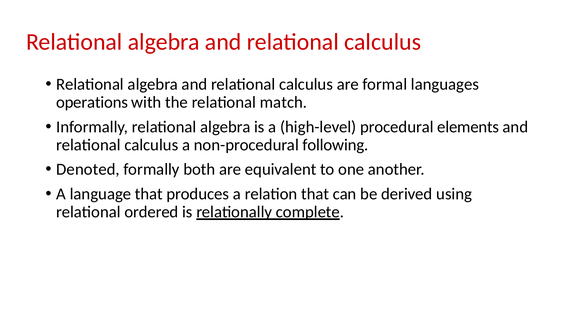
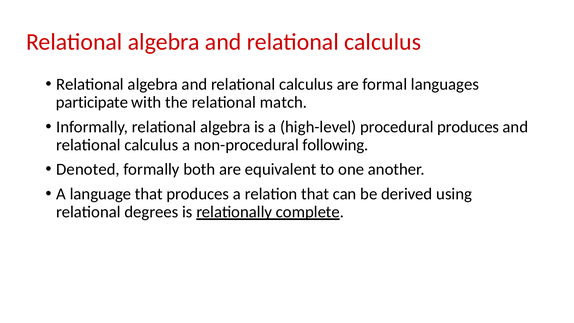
operations: operations -> participate (92, 102)
procedural elements: elements -> produces (468, 127)
ordered: ordered -> degrees (151, 212)
